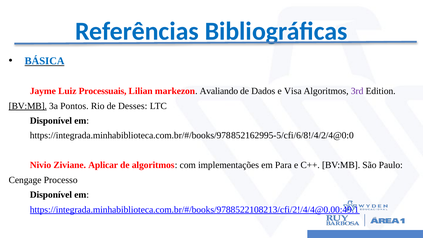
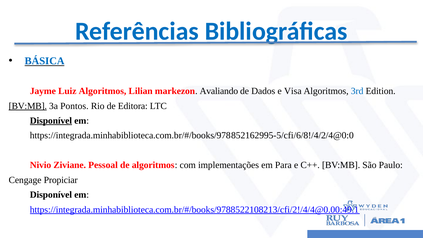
Luiz Processuais: Processuais -> Algoritmos (103, 91)
3rd colour: purple -> blue (357, 91)
Desses: Desses -> Editora (133, 106)
Disponível underline: none -> present (51, 121)
Aplicar: Aplicar -> Pessoal (103, 165)
Processo: Processo -> Propiciar (61, 180)
